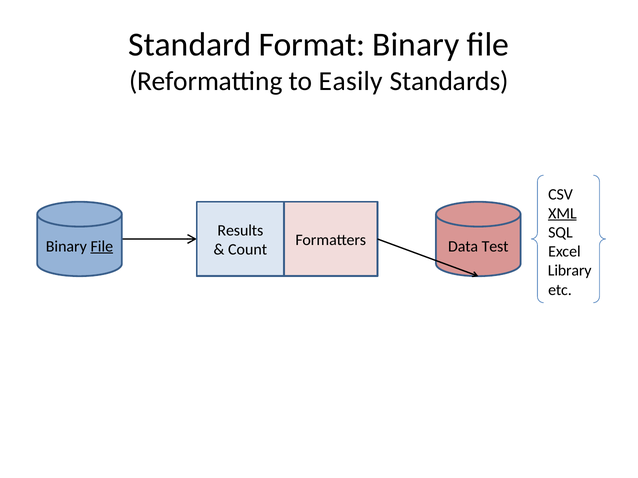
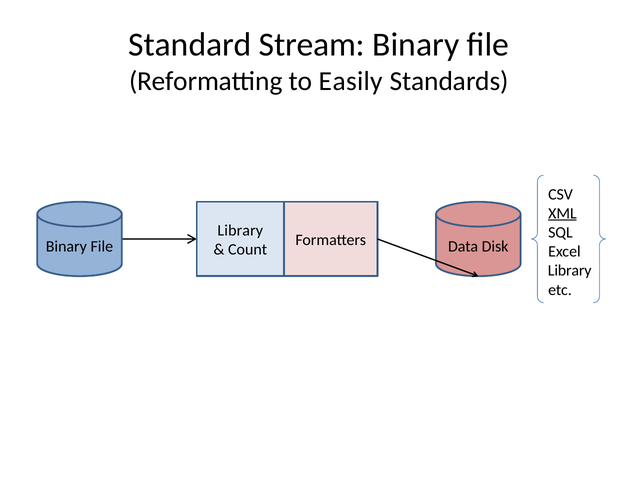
Format: Format -> Stream (312, 45)
Results: Results -> Library (240, 231)
Test: Test -> Disk (495, 247)
File underline: present -> none (102, 247)
